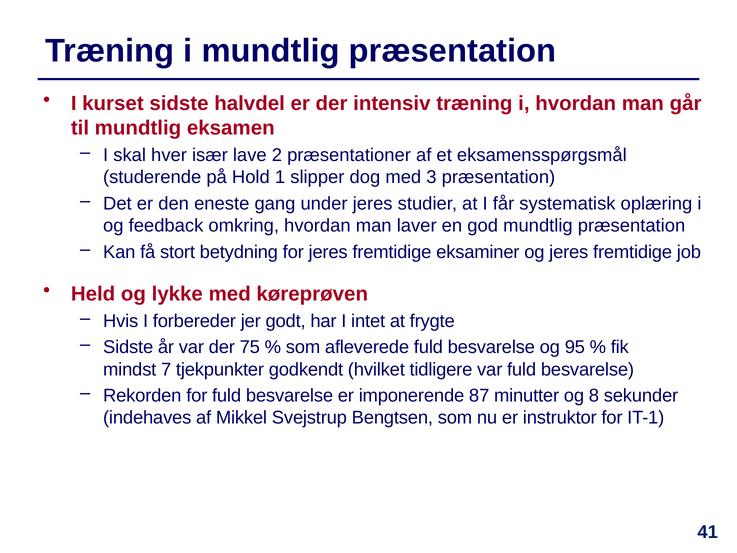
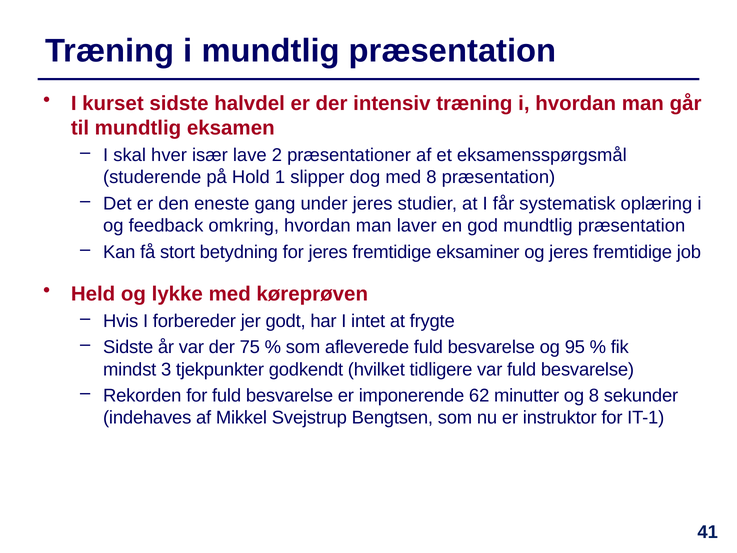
med 3: 3 -> 8 (431, 177)
7: 7 -> 3 (166, 369)
87: 87 -> 62 (479, 396)
